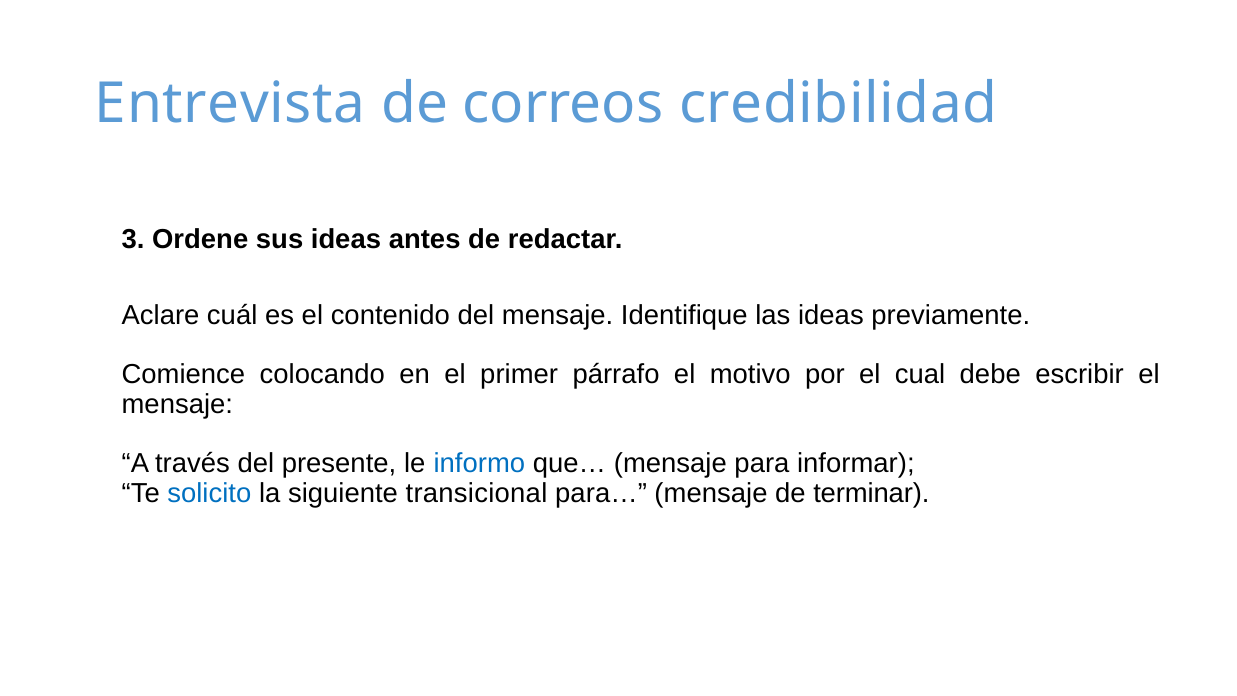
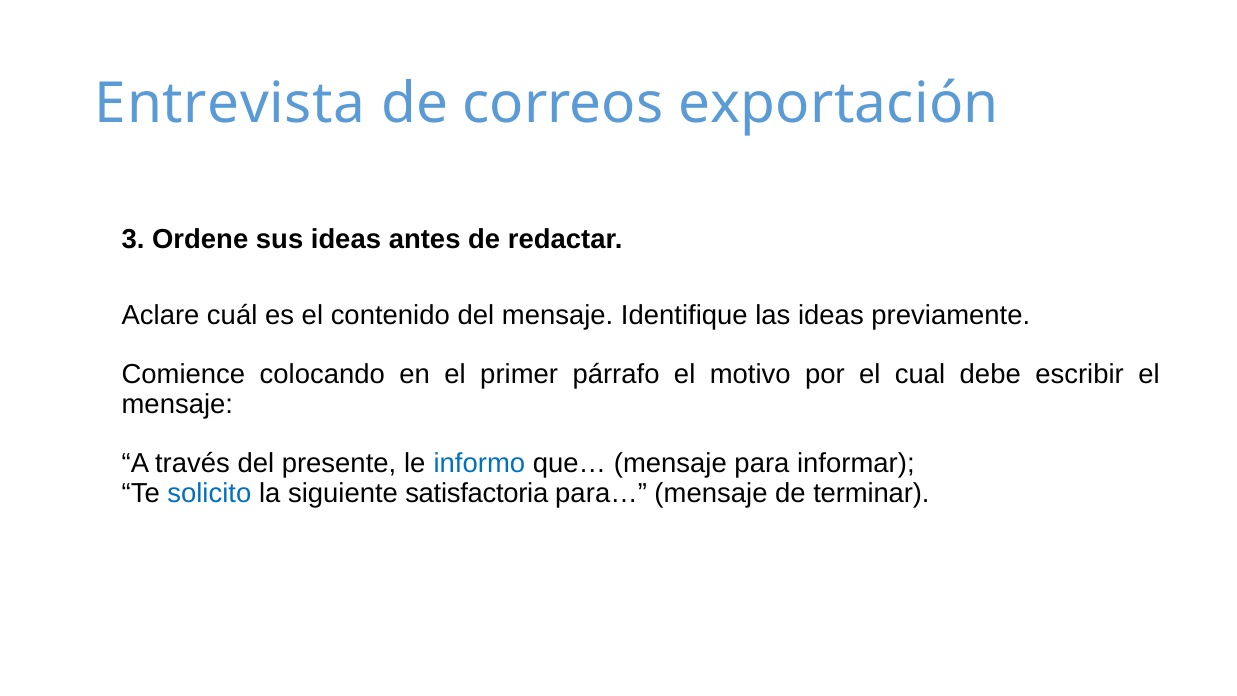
credibilidad: credibilidad -> exportación (839, 104)
transicional: transicional -> satisfactoria (477, 493)
